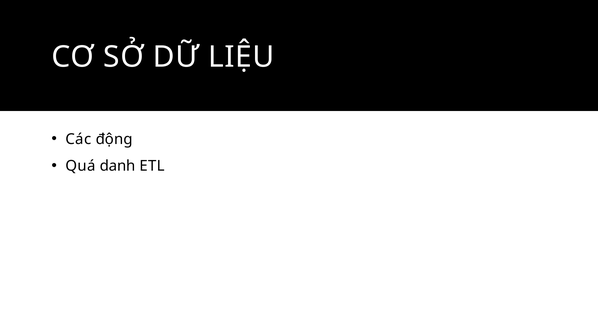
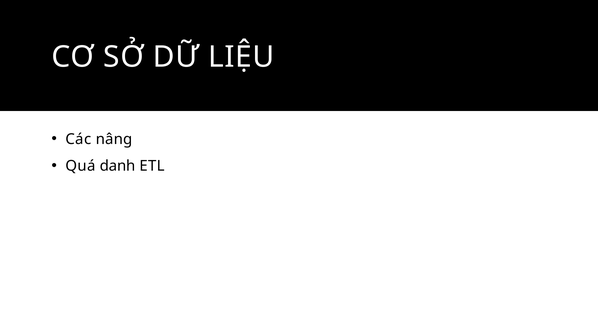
động: động -> nâng (114, 139)
